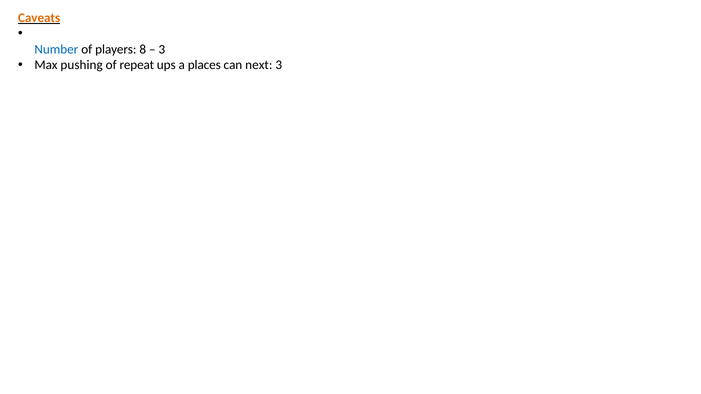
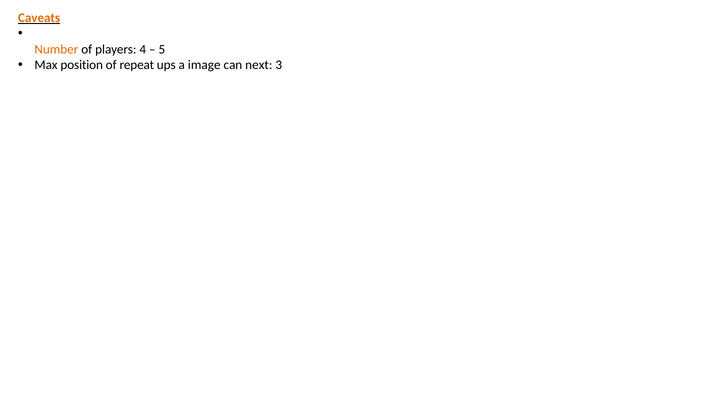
Number colour: blue -> orange (56, 49)
8: 8 -> 4 (143, 49)
3: 3 -> 5 (162, 49)
pushing: pushing -> position (82, 65)
places: places -> image (204, 65)
